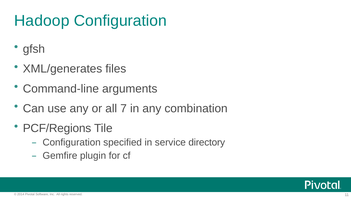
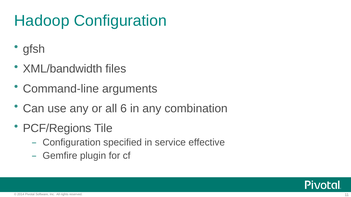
XML/generates: XML/generates -> XML/bandwidth (63, 69)
7: 7 -> 6 (124, 109)
directory: directory -> effective (207, 143)
